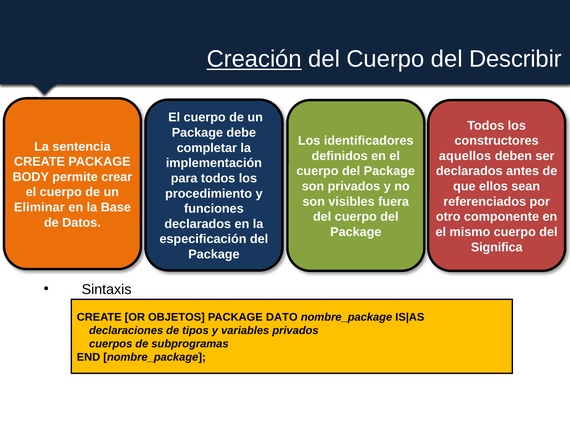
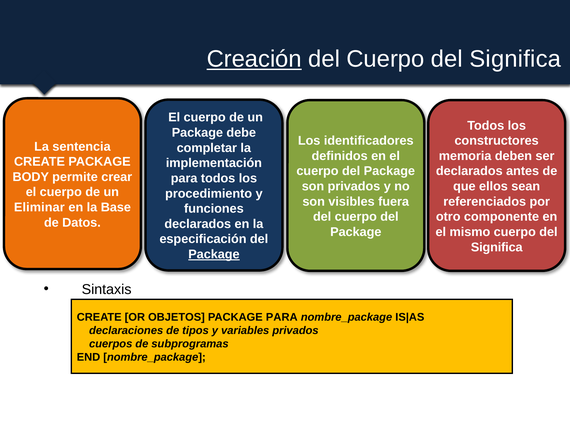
del Cuerpo del Describir: Describir -> Significa (515, 59)
aquellos: aquellos -> memoria (465, 156)
Package underline: none -> present (214, 254)
PACKAGE DATO: DATO -> PARA (282, 317)
